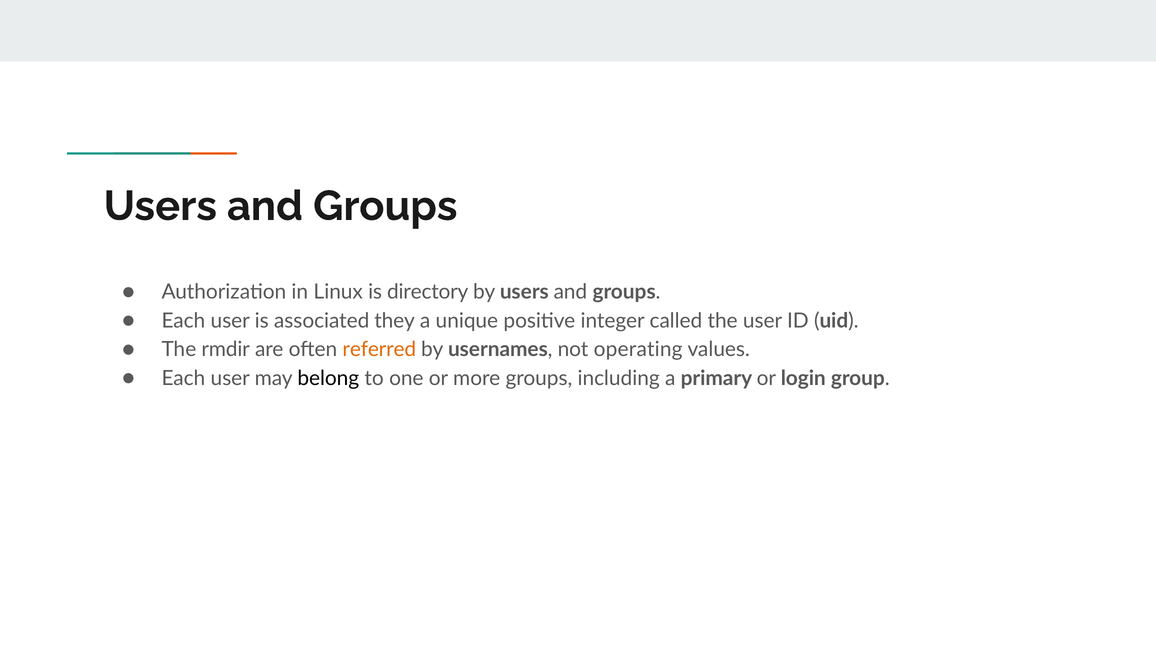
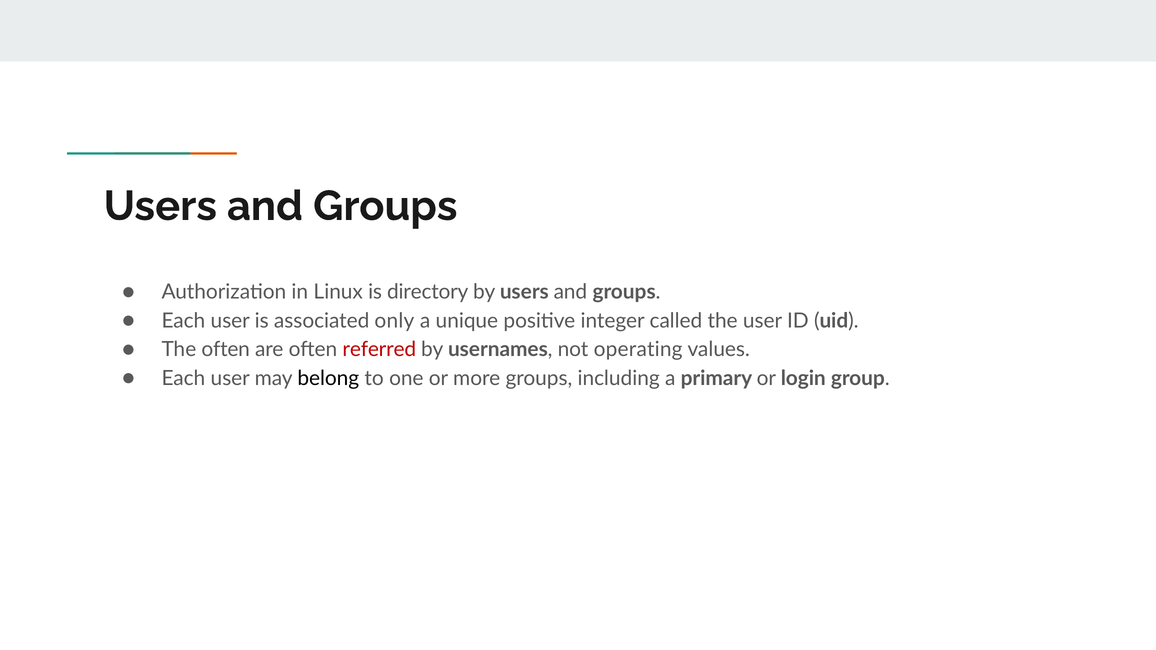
they: they -> only (394, 321)
The rmdir: rmdir -> often (226, 350)
referred colour: orange -> red (379, 350)
